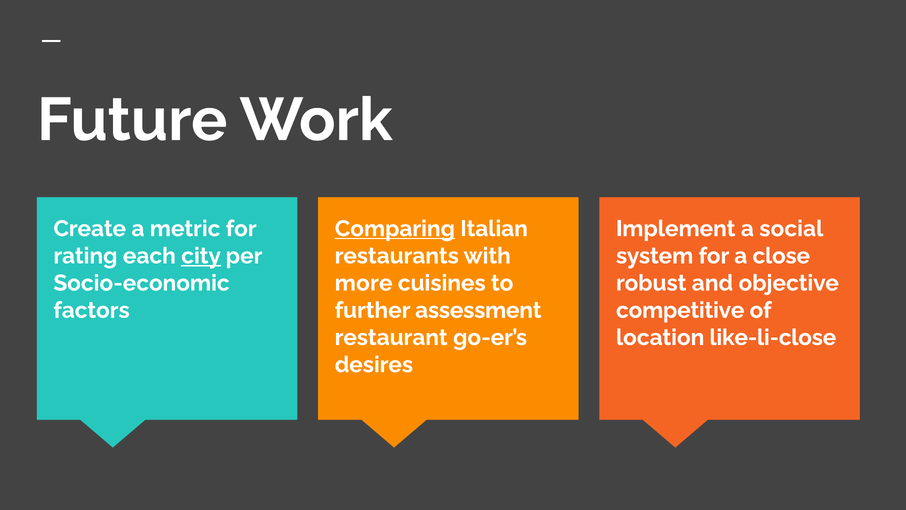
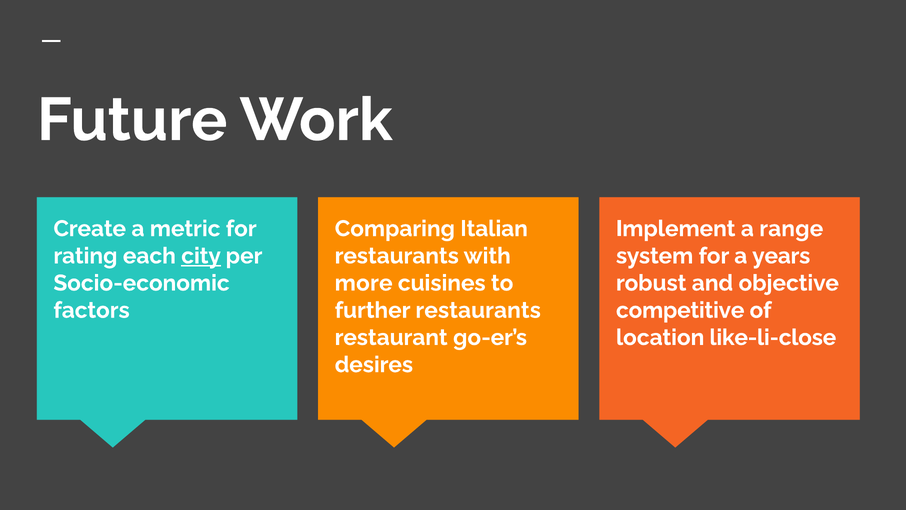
Comparing underline: present -> none (395, 229)
social: social -> range (791, 229)
close: close -> years (781, 256)
further assessment: assessment -> restaurants (478, 310)
